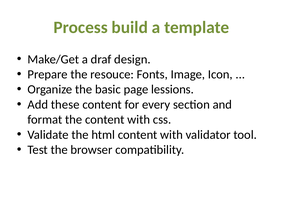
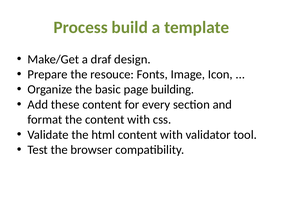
lessions: lessions -> building (173, 90)
